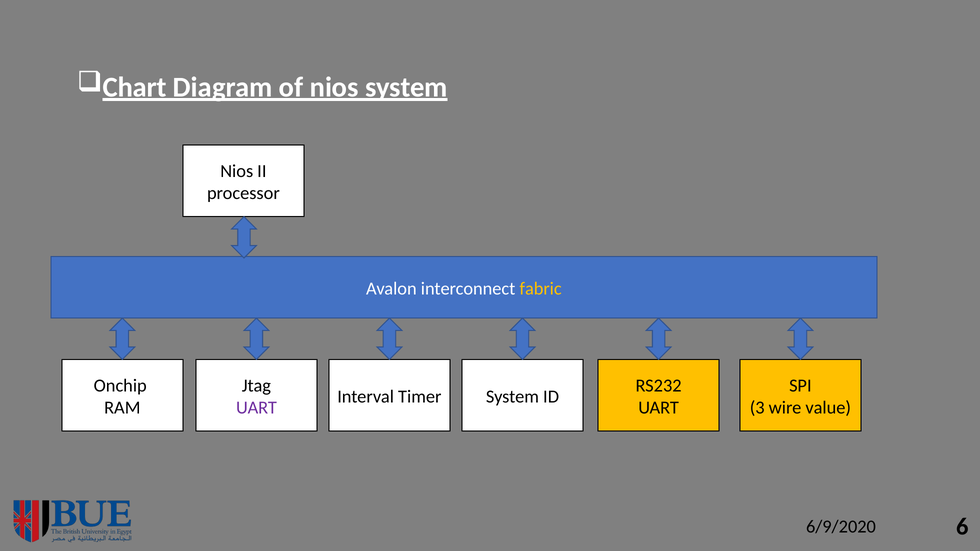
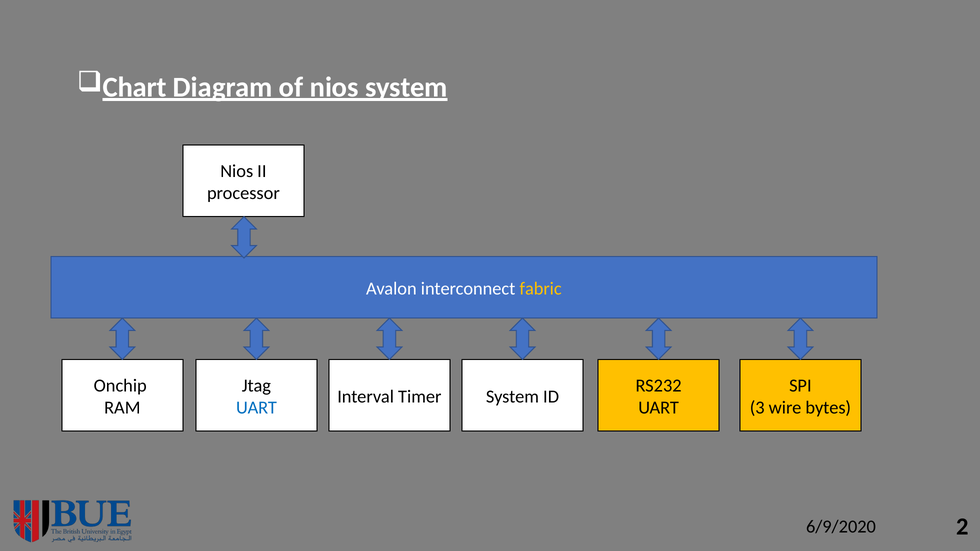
UART colour: purple -> blue (256, 408)
value: value -> bytes (828, 408)
6: 6 -> 2 (962, 527)
